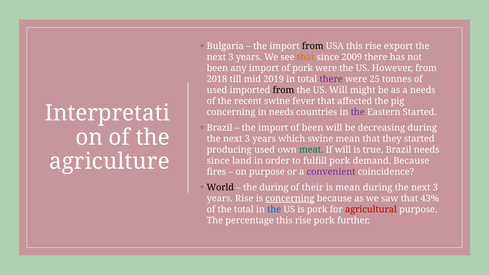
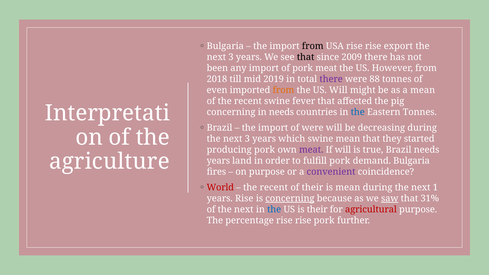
USA this: this -> rise (354, 46)
that colour: orange -> black (306, 57)
pork were: were -> meat (326, 68)
25: 25 -> 88 (375, 79)
used: used -> even (217, 90)
from colour: black -> orange (283, 90)
a needs: needs -> mean (423, 90)
the colour: purple -> blue (358, 112)
Eastern Started: Started -> Tonnes (420, 112)
of been: been -> were (313, 128)
producing used: used -> pork (265, 150)
meat colour: green -> purple (311, 150)
since: since -> years (218, 161)
demand Because: Because -> Bulgaria (411, 161)
World colour: black -> red (220, 187)
during: during -> recent (274, 187)
3: 3 -> 1 (435, 187)
saw underline: none -> present (390, 198)
43%: 43% -> 31% (430, 198)
of the total: total -> next (244, 209)
is pork: pork -> their (317, 209)
percentage this: this -> rise (284, 220)
